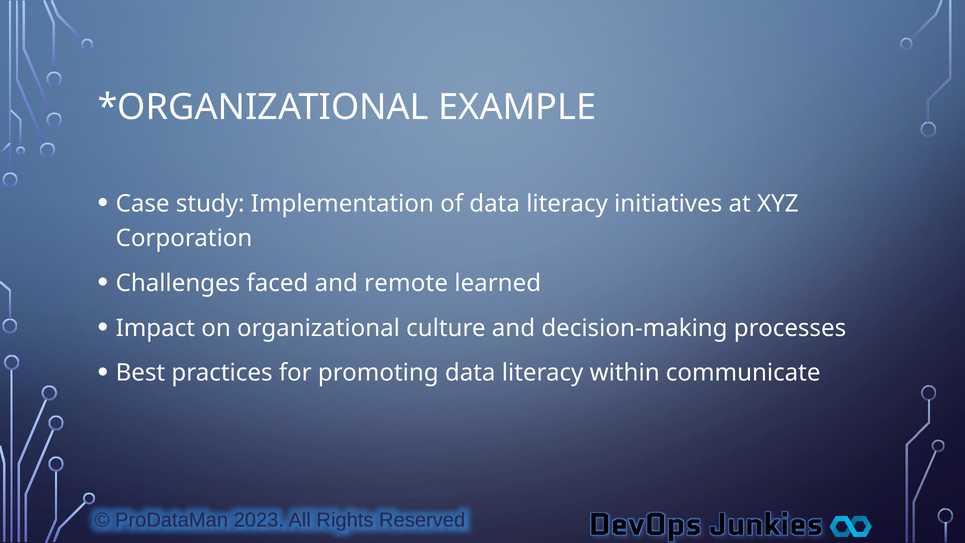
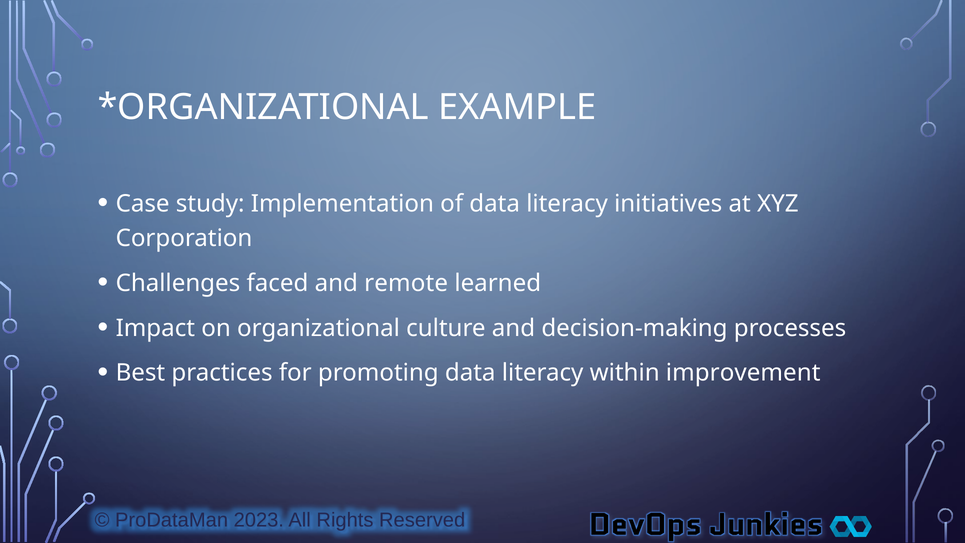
communicate: communicate -> improvement (743, 373)
